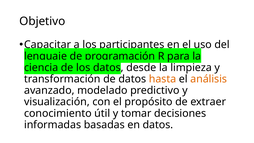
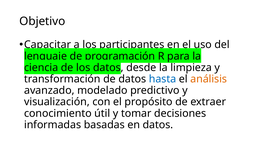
hasta colour: orange -> blue (163, 79)
